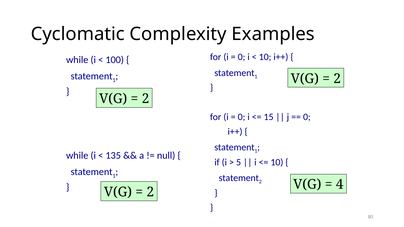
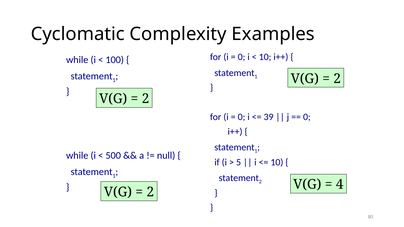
15: 15 -> 39 (269, 117)
135: 135 -> 500 (113, 156)
